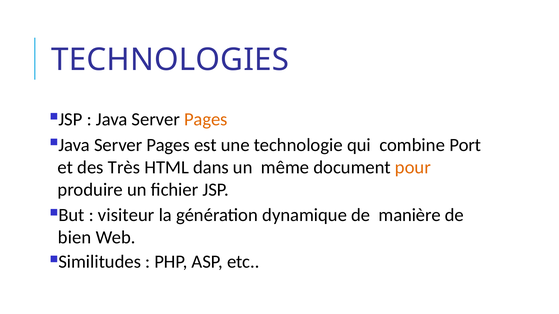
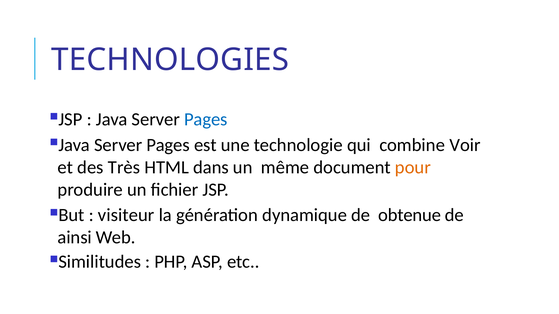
Pages colour: orange -> blue (206, 119)
Port: Port -> Voir (465, 145)
manière: manière -> obtenue (410, 215)
bien: bien -> ainsi (75, 238)
